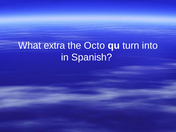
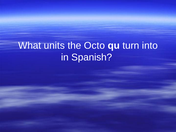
extra: extra -> units (54, 46)
